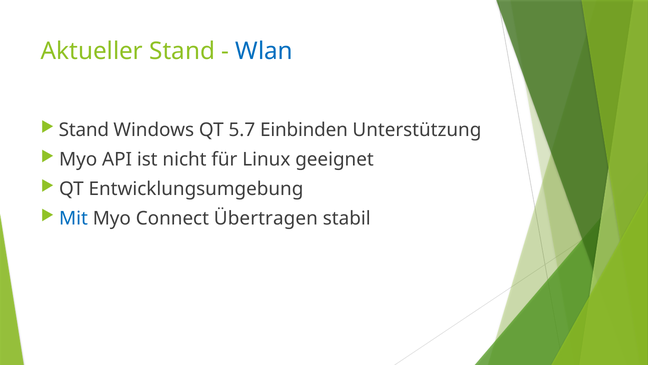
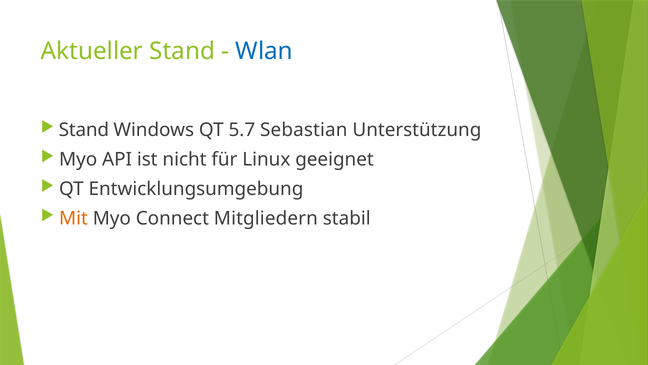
Einbinden: Einbinden -> Sebastian (304, 130)
Mit colour: blue -> orange (73, 218)
Übertragen: Übertragen -> Mitgliedern (266, 218)
